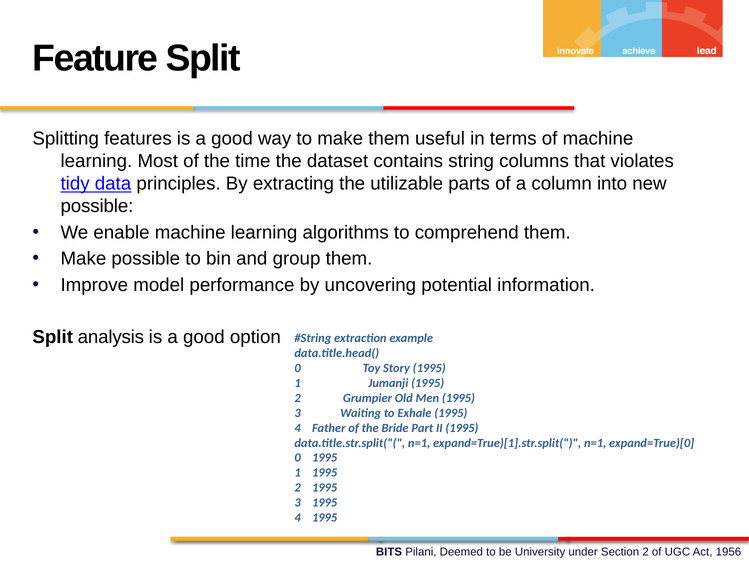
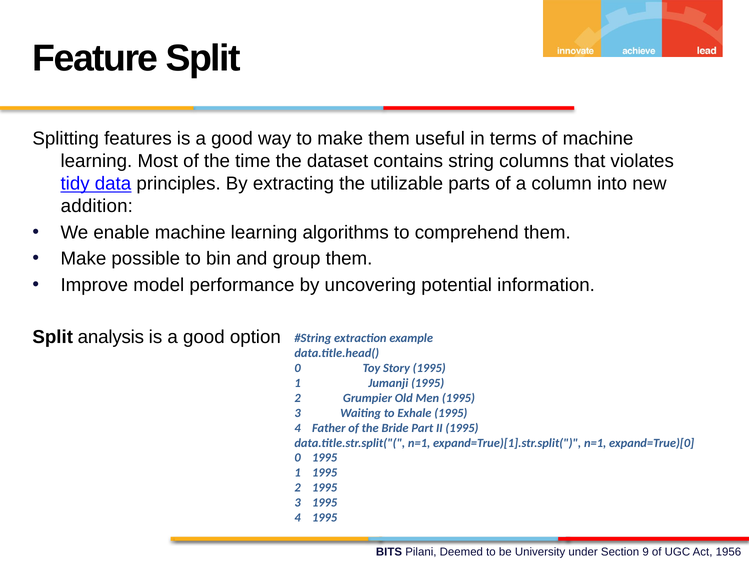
possible: possible -> addition (97, 206)
2: 2 -> 9 (646, 552)
